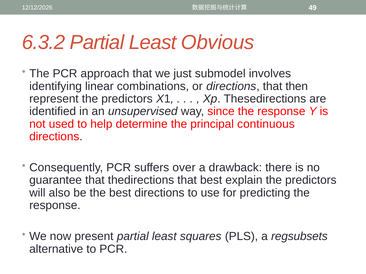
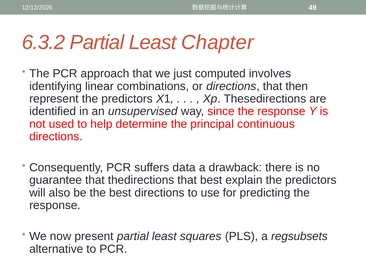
Obvious: Obvious -> Chapter (218, 43)
submodel: submodel -> computed (220, 74)
over: over -> data (184, 168)
